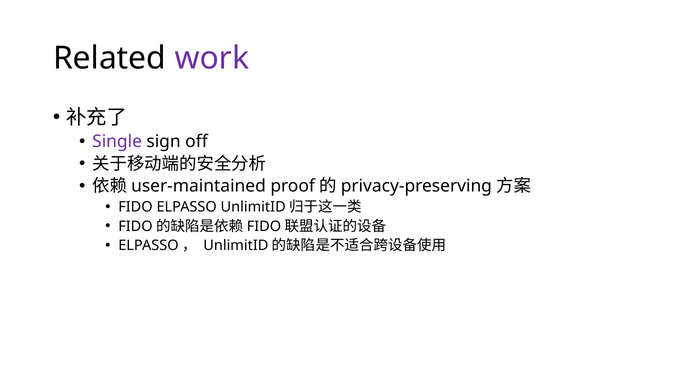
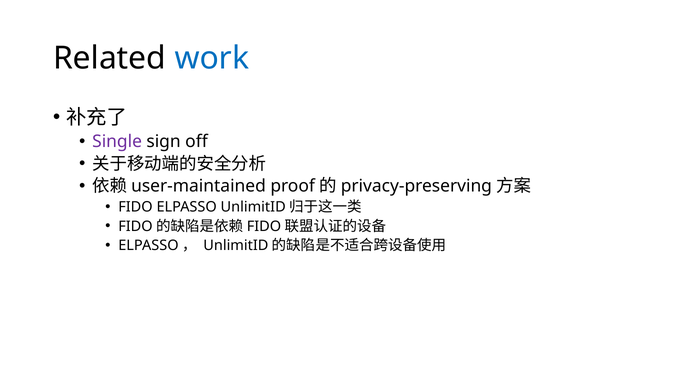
work colour: purple -> blue (212, 58)
